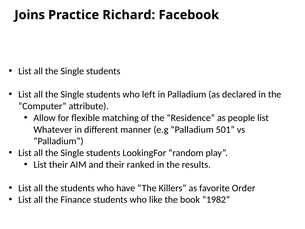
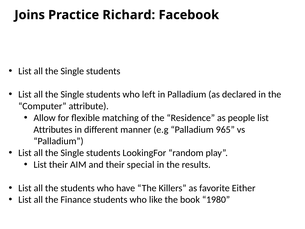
Whatever: Whatever -> Attributes (53, 129)
501: 501 -> 965 (225, 129)
ranked: ranked -> special (141, 164)
Order: Order -> Either (244, 188)
1982: 1982 -> 1980 (216, 200)
